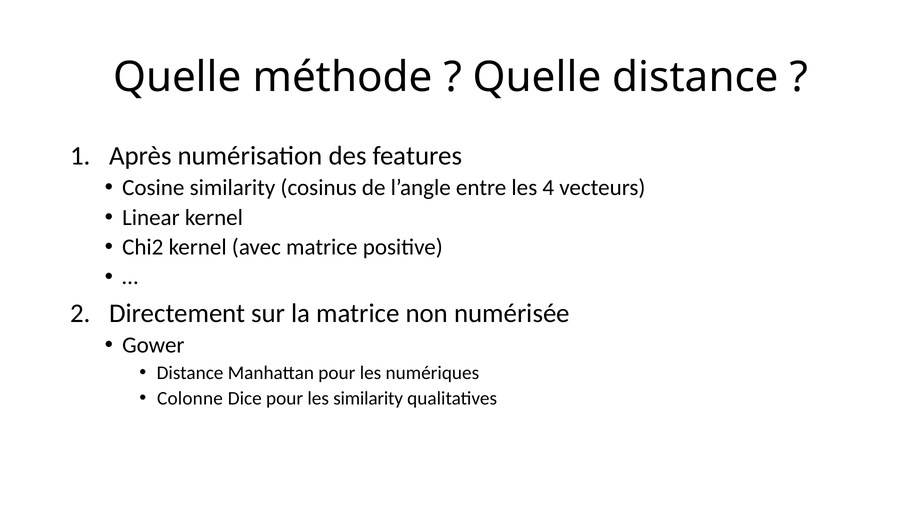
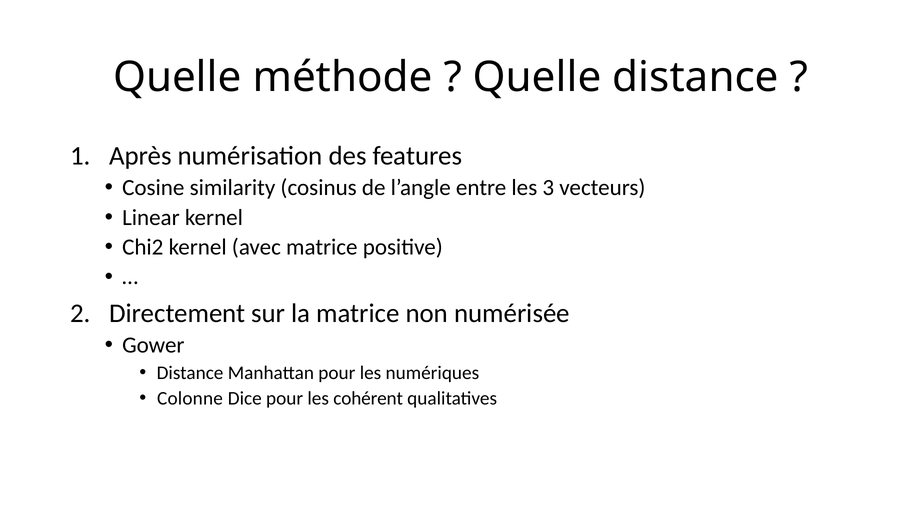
4: 4 -> 3 (548, 188)
les similarity: similarity -> cohérent (368, 398)
